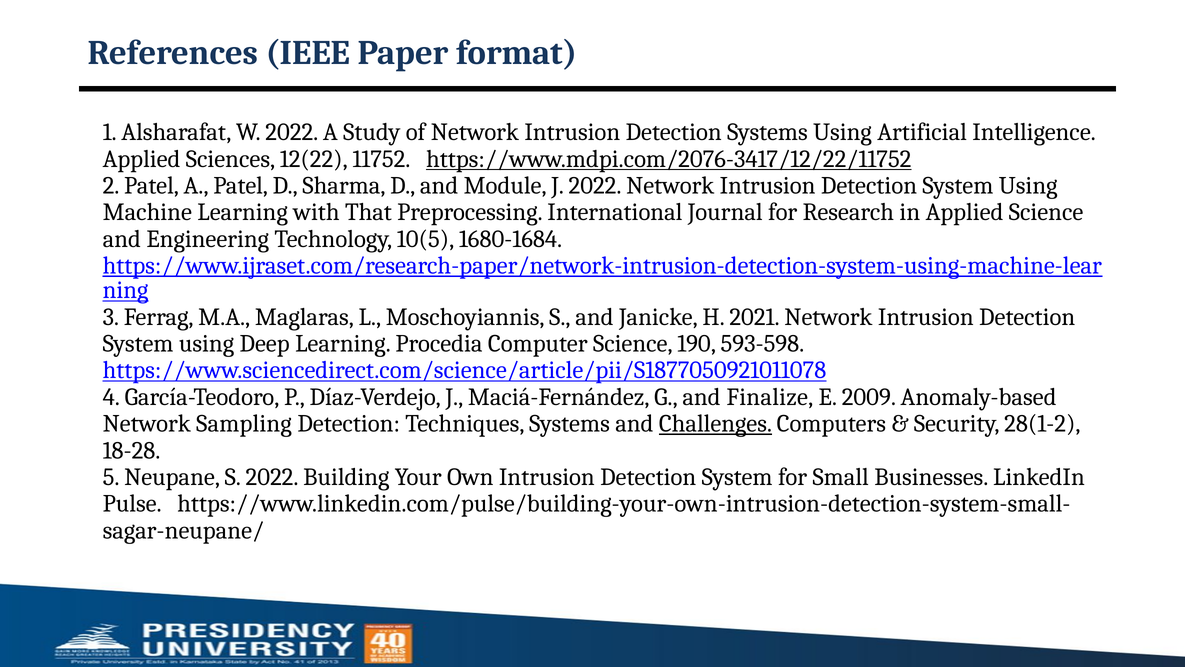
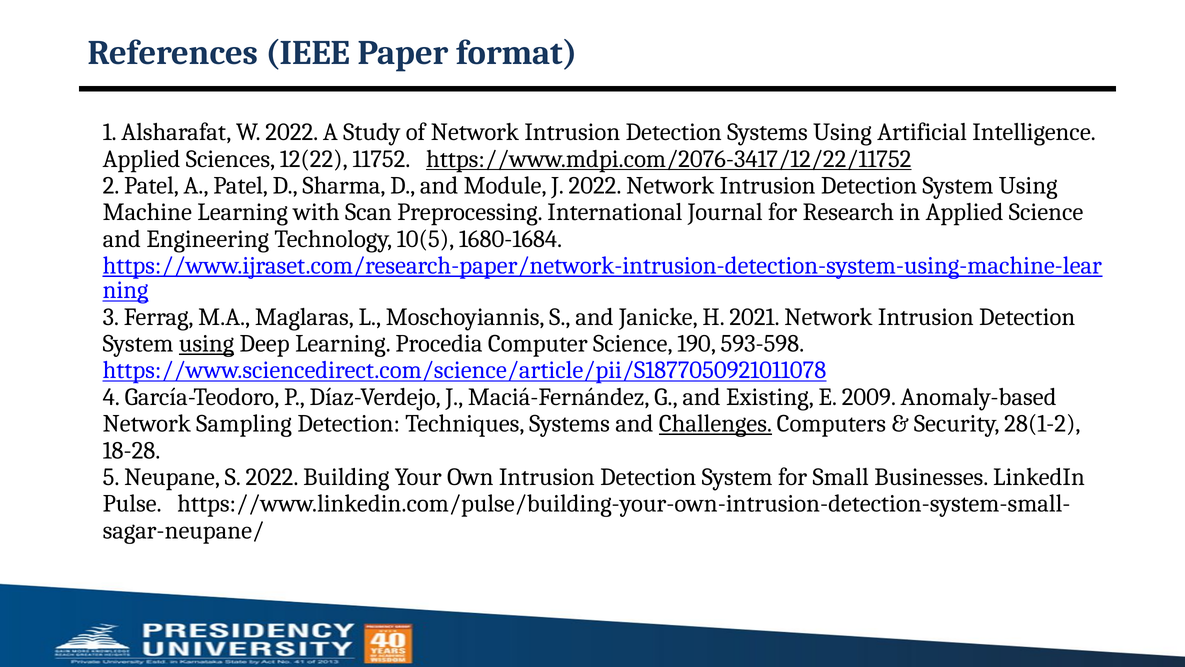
That: That -> Scan (368, 212)
using underline: none -> present (207, 343)
Finalize: Finalize -> Existing (770, 397)
